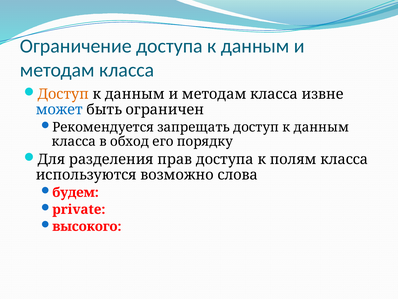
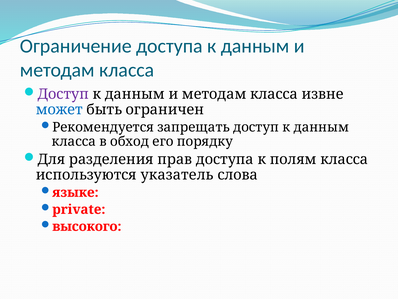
Доступ colour: orange -> purple (63, 94)
возможно: возможно -> указатель (177, 175)
будем: будем -> языке (75, 192)
